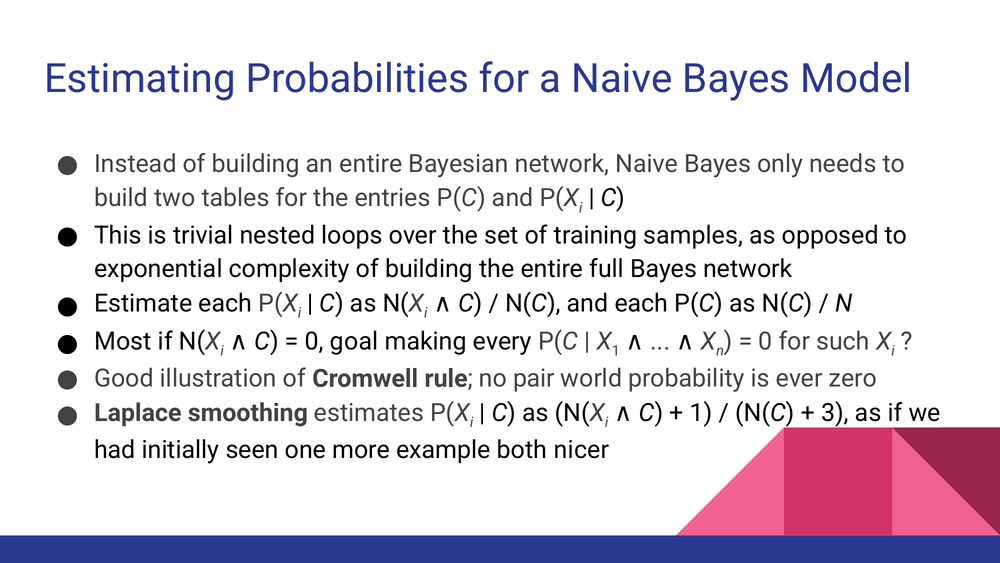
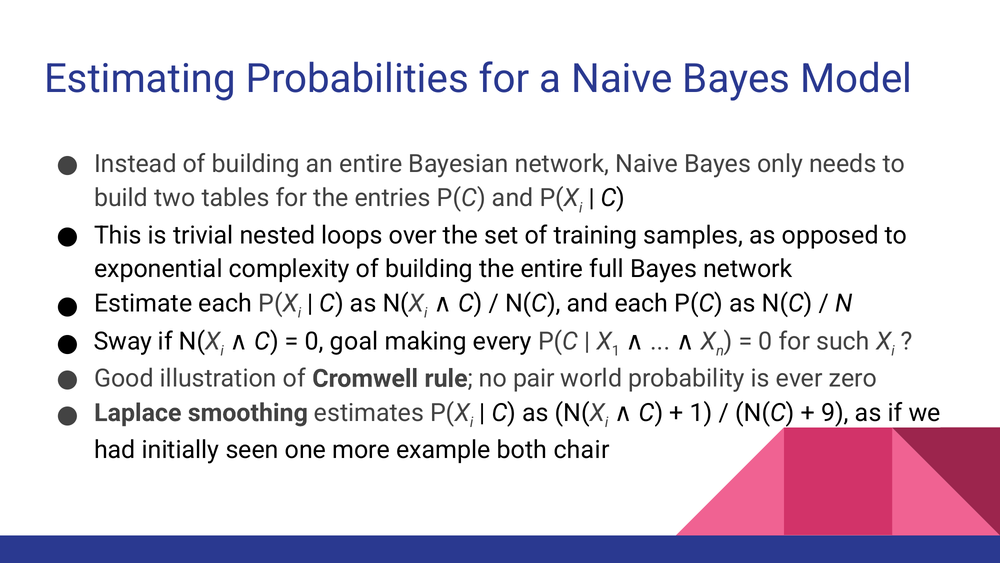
Most: Most -> Sway (123, 341)
3: 3 -> 9 (835, 412)
nicer: nicer -> chair (582, 450)
